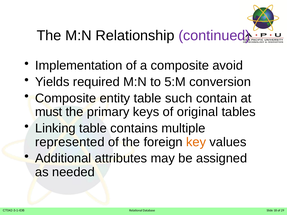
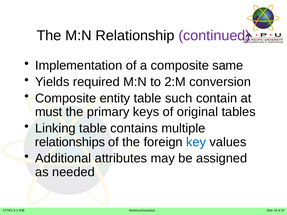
avoid: avoid -> same (228, 66)
5:M: 5:M -> 2:M (175, 82)
represented: represented -> relationships (70, 142)
key colour: orange -> blue (196, 142)
